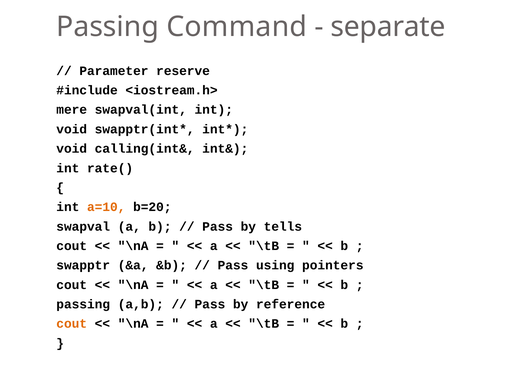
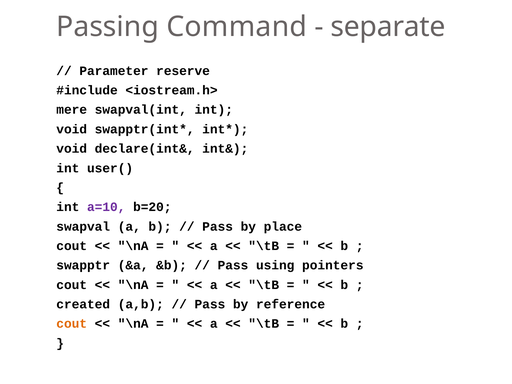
calling(int&: calling(int& -> declare(int& (145, 149)
rate(: rate( -> user( (110, 168)
a=10 colour: orange -> purple (106, 207)
tells: tells -> place (283, 226)
passing: passing -> created (83, 304)
